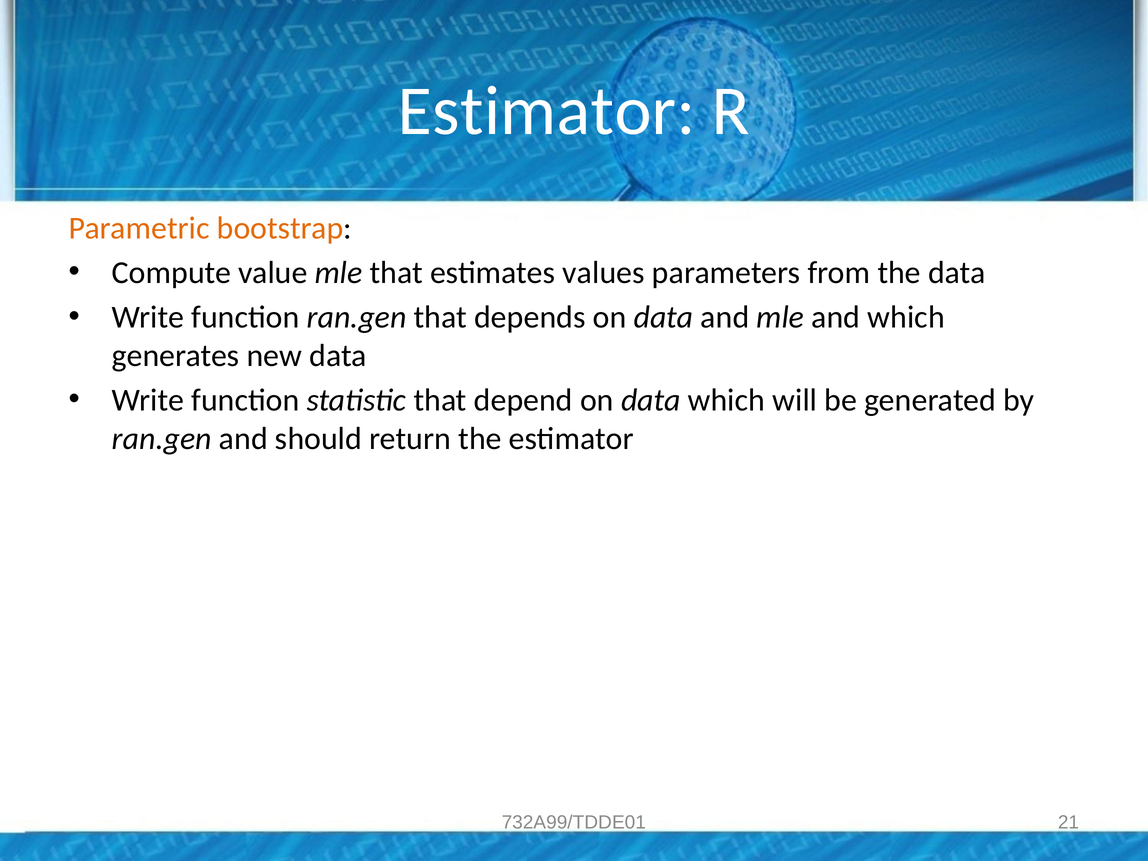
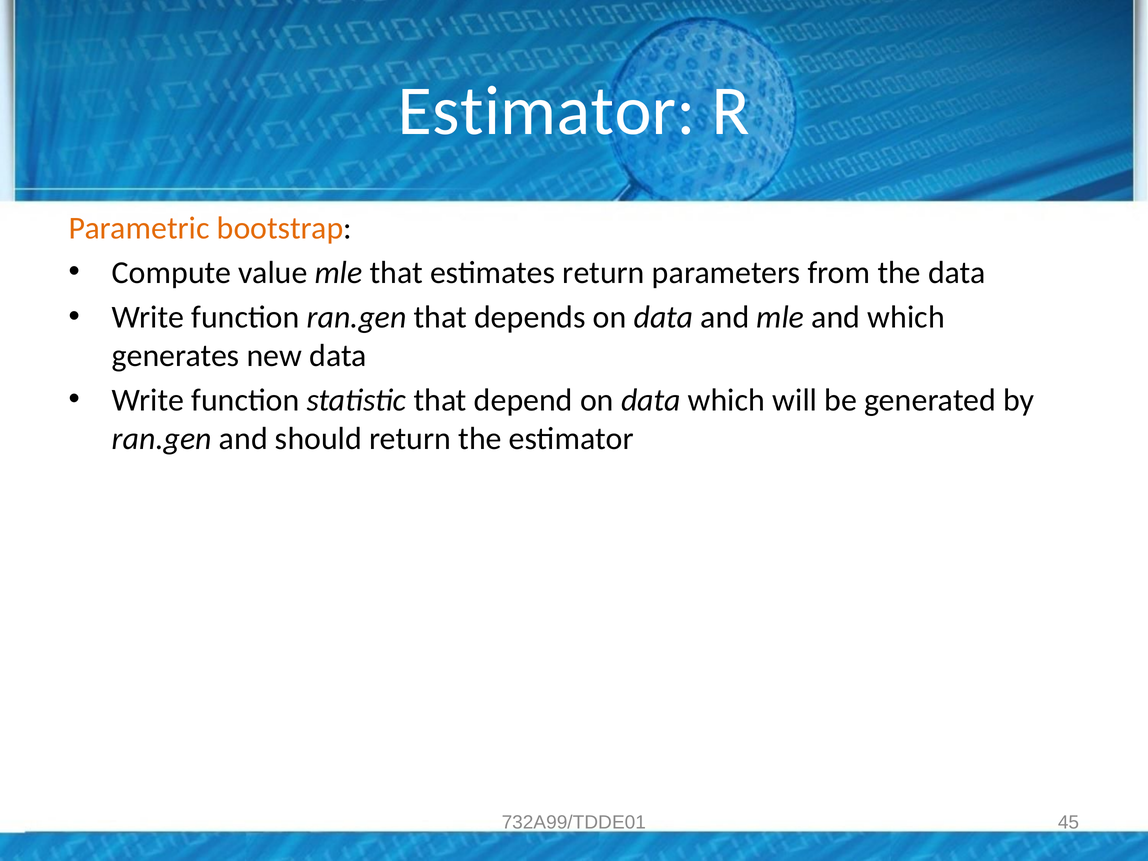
estimates values: values -> return (604, 273)
21: 21 -> 45 (1068, 822)
